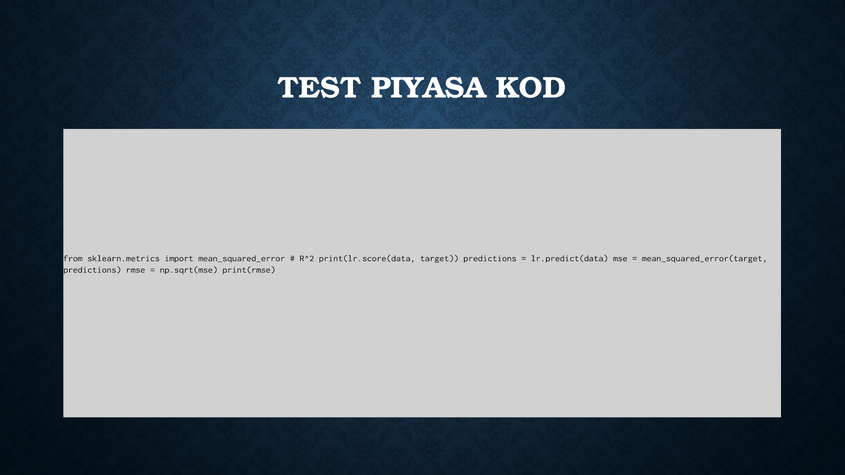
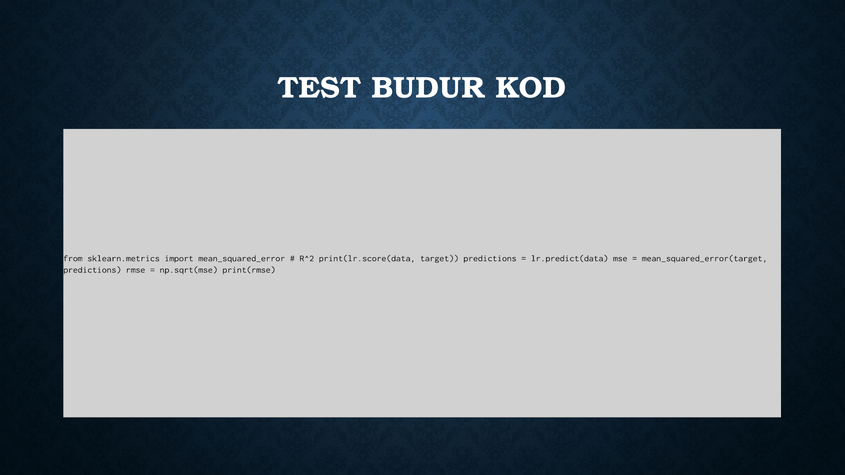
PIYASA: PIYASA -> BUDUR (428, 88)
